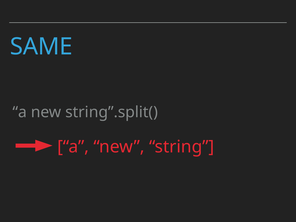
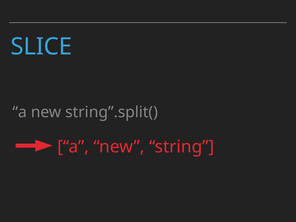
SAME: SAME -> SLICE (41, 47)
